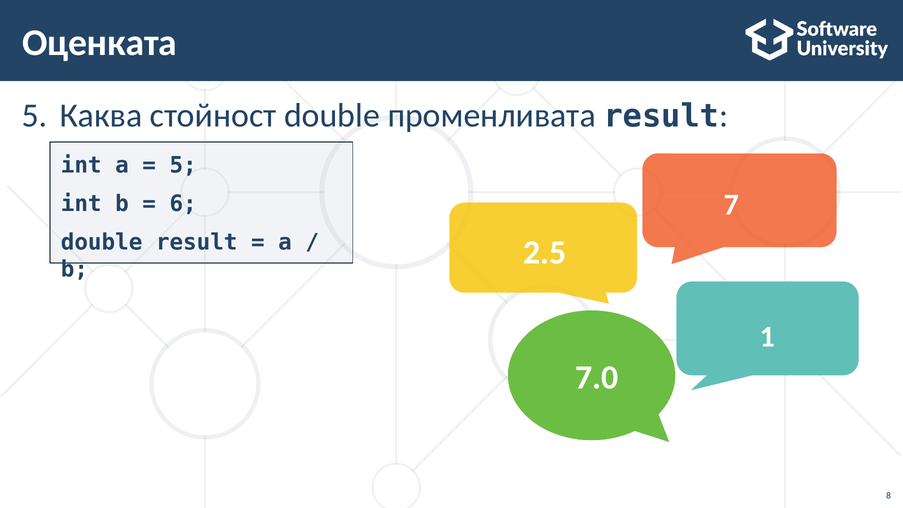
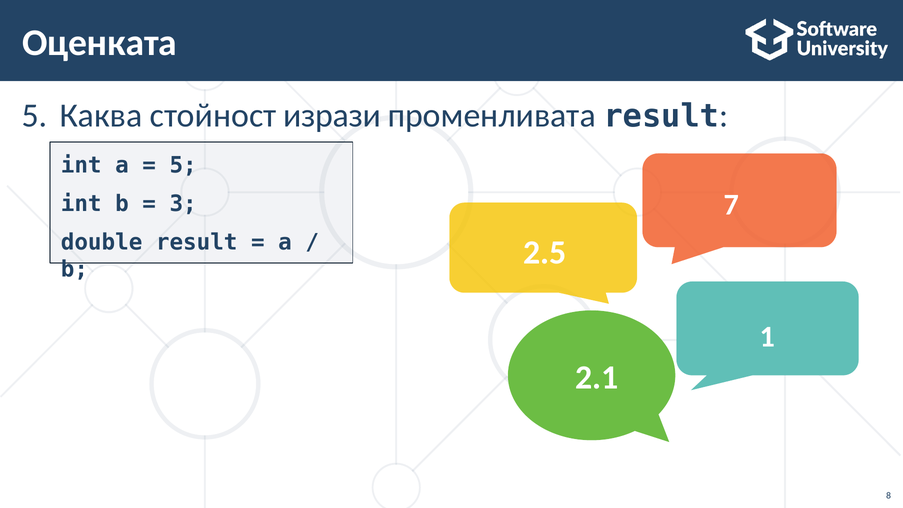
стойност double: double -> изрази (332, 116)
6: 6 -> 3 (183, 204)
7.0: 7.0 -> 2.1 (597, 377)
